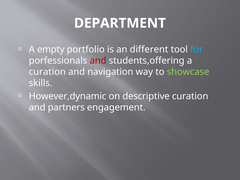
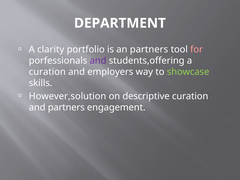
empty: empty -> clarity (51, 49)
an different: different -> partners (149, 49)
for colour: light blue -> pink (197, 49)
and colour: red -> purple (98, 61)
navigation: navigation -> employers (110, 72)
However,dynamic: However,dynamic -> However,solution (67, 96)
